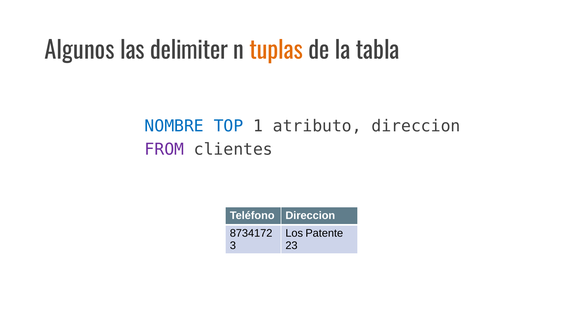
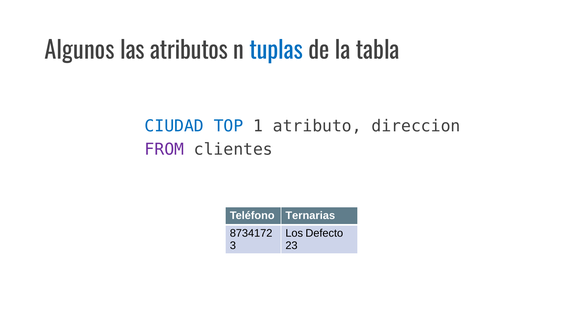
delimiter: delimiter -> atributos (189, 51)
tuplas colour: orange -> blue (276, 51)
NOMBRE: NOMBRE -> CIUDAD (174, 126)
Teléfono Direccion: Direccion -> Ternarias (310, 215)
Patente: Patente -> Defecto (324, 233)
